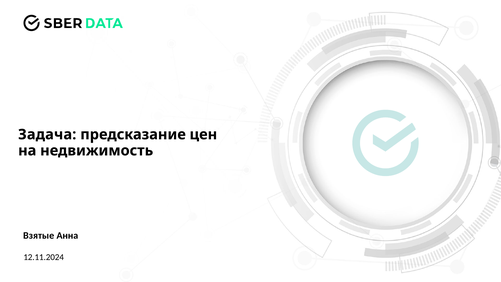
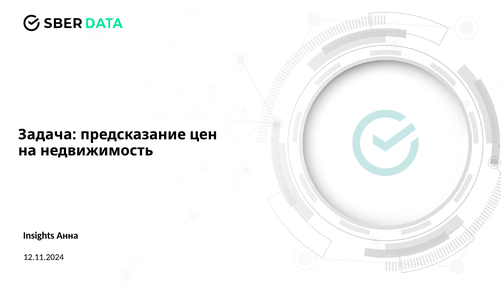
Взятые: Взятые -> Insights (39, 236)
